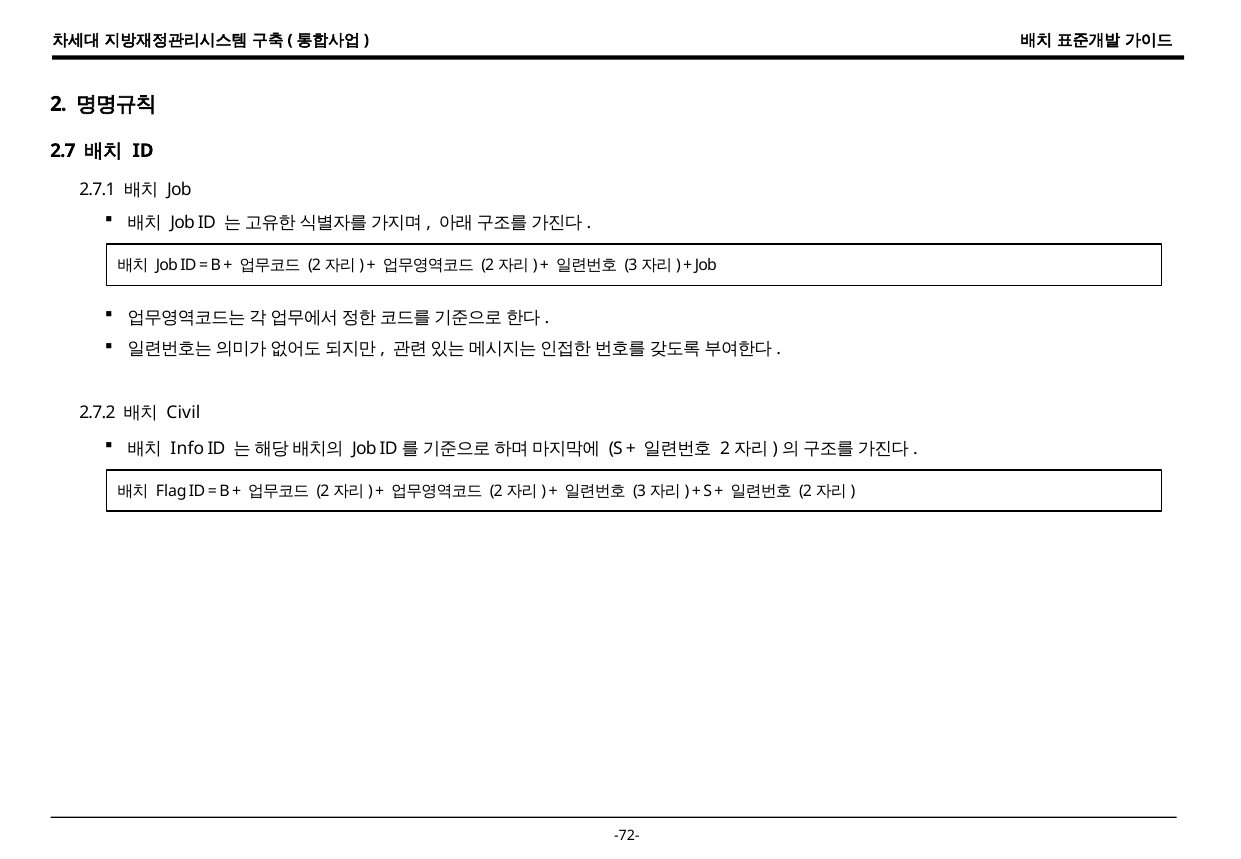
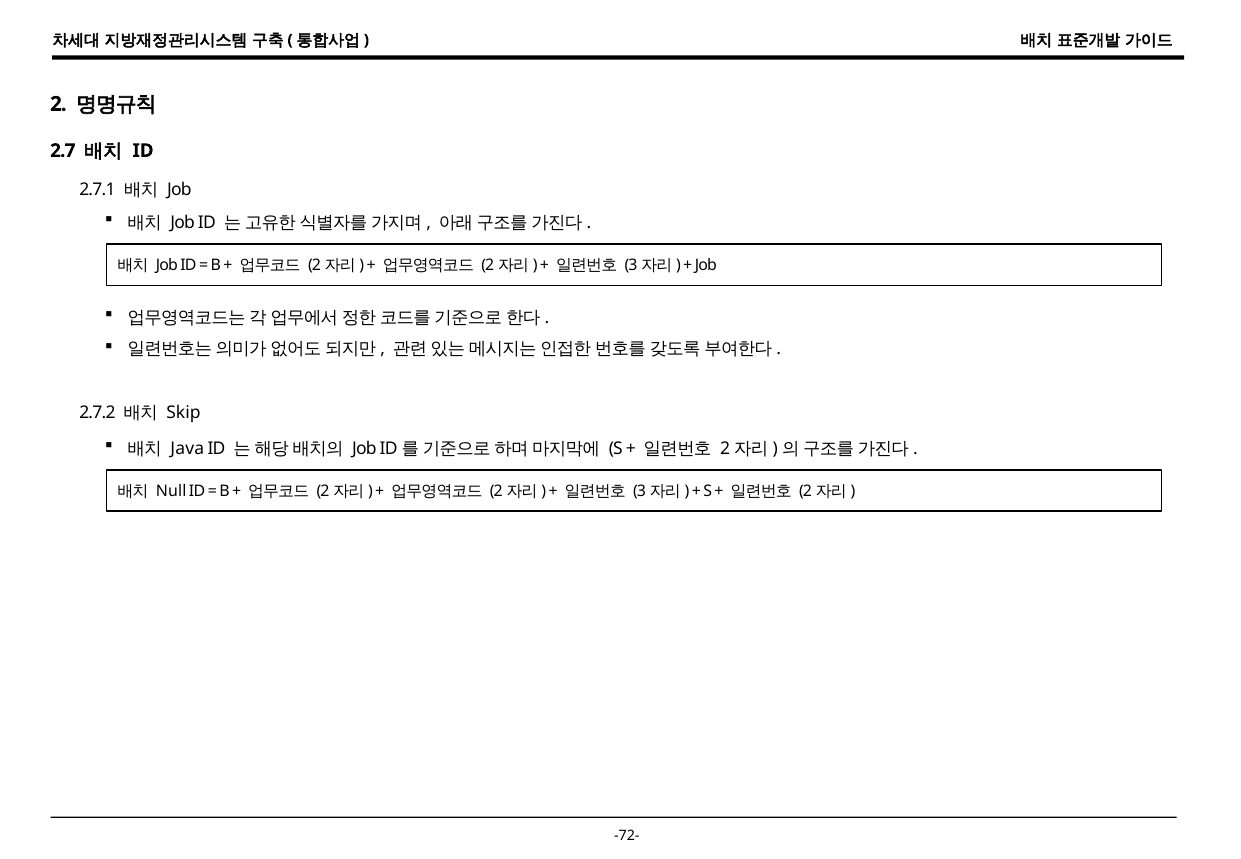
Civil: Civil -> Skip (183, 413)
Info: Info -> Java (187, 449)
Flag: Flag -> Null (171, 492)
